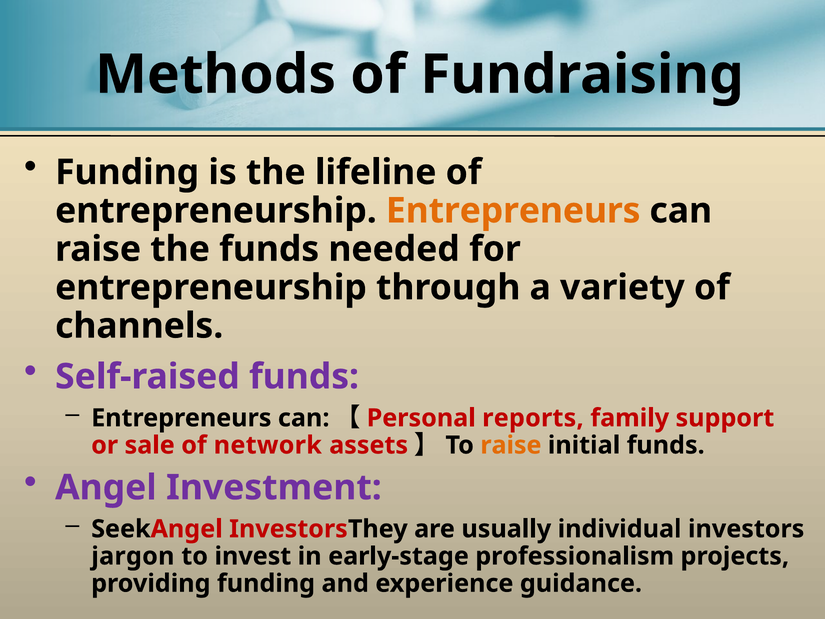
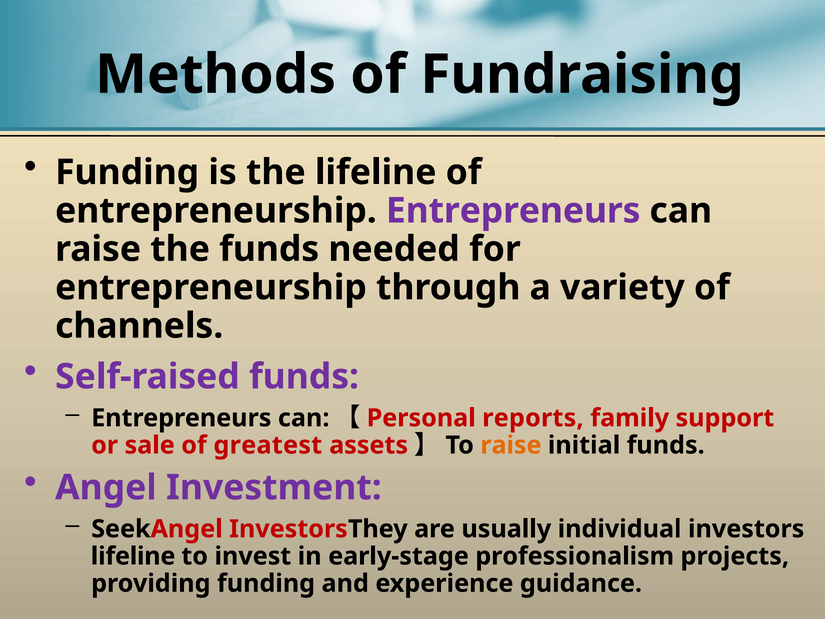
Entrepreneurs colour: orange -> purple (513, 211)
network: network -> greatest (268, 445)
jargon: jargon -> lifeline (133, 556)
